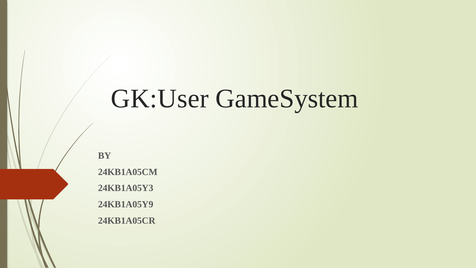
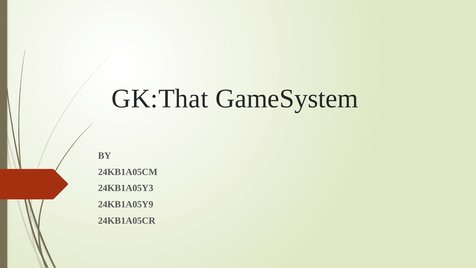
GK:User: GK:User -> GK:That (160, 98)
